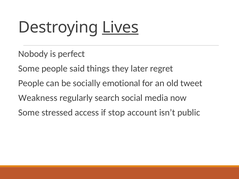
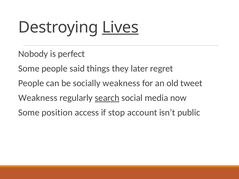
socially emotional: emotional -> weakness (121, 83)
search underline: none -> present (107, 98)
stressed: stressed -> position (57, 113)
